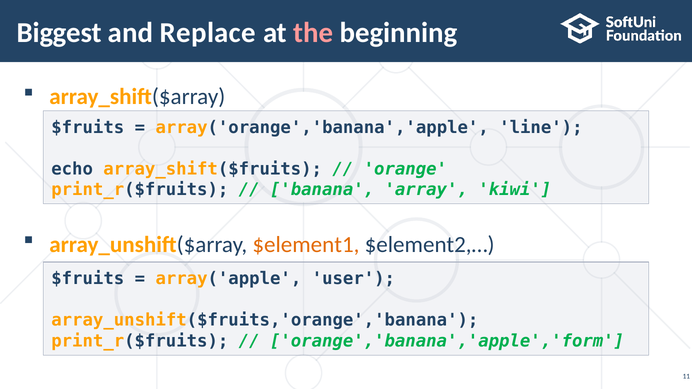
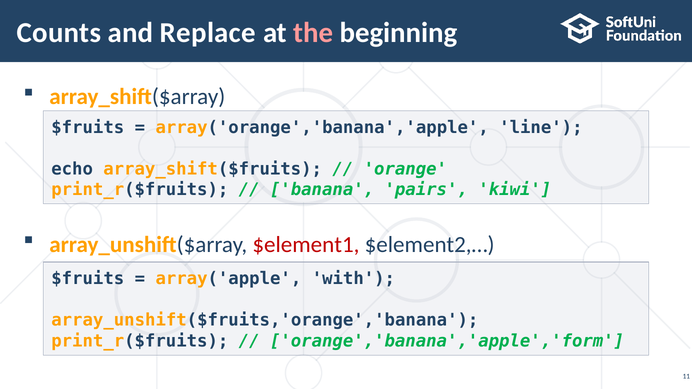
Biggest: Biggest -> Counts (59, 33)
array: array -> pairs (426, 190)
$element1 colour: orange -> red (306, 245)
user: user -> with (353, 279)
